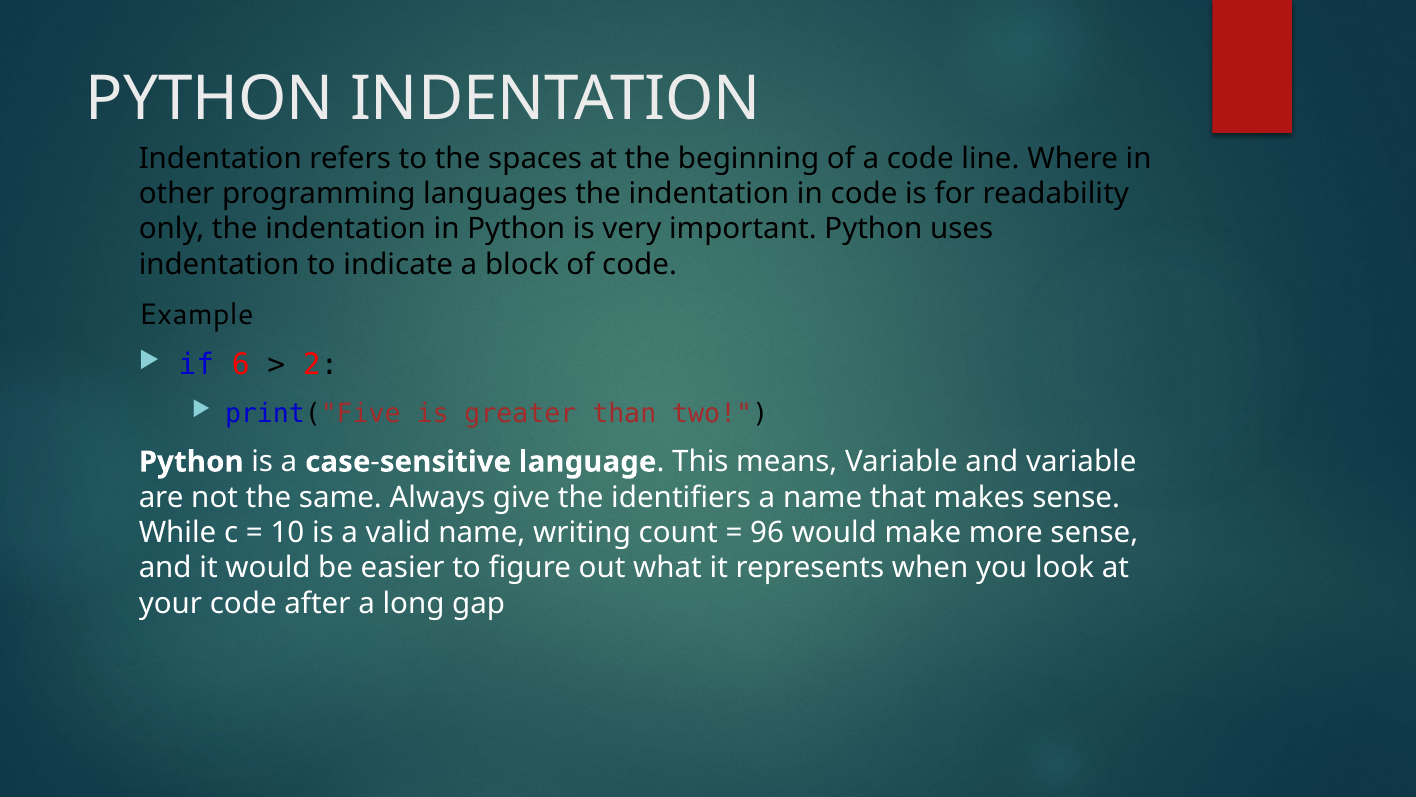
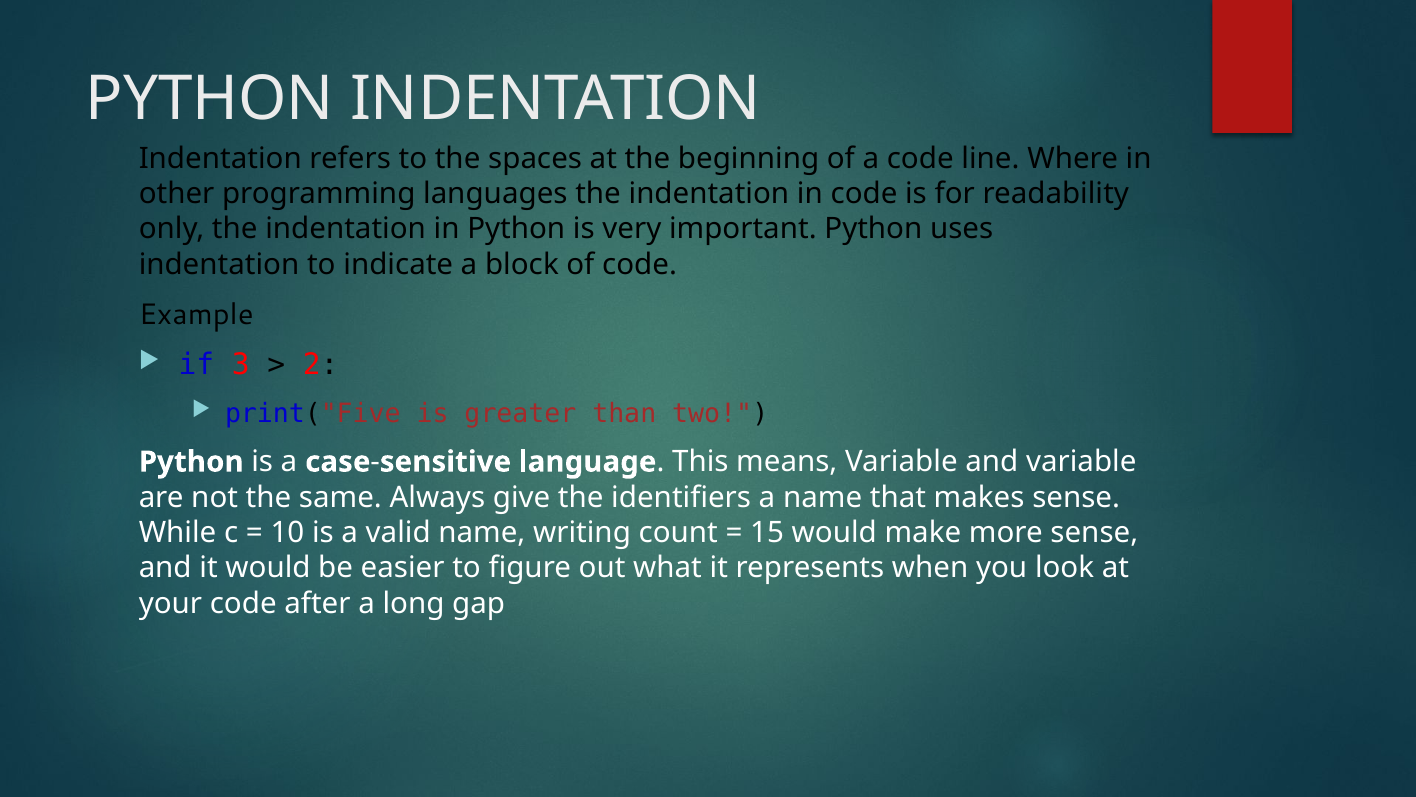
6: 6 -> 3 (241, 365)
96: 96 -> 15 (767, 532)
